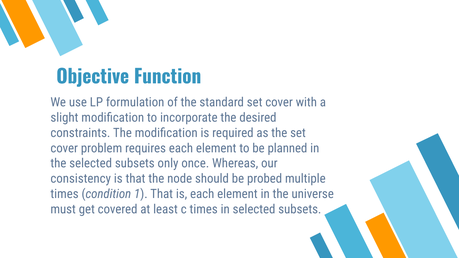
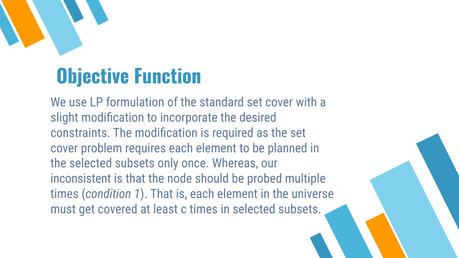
consistency: consistency -> inconsistent (81, 179)
